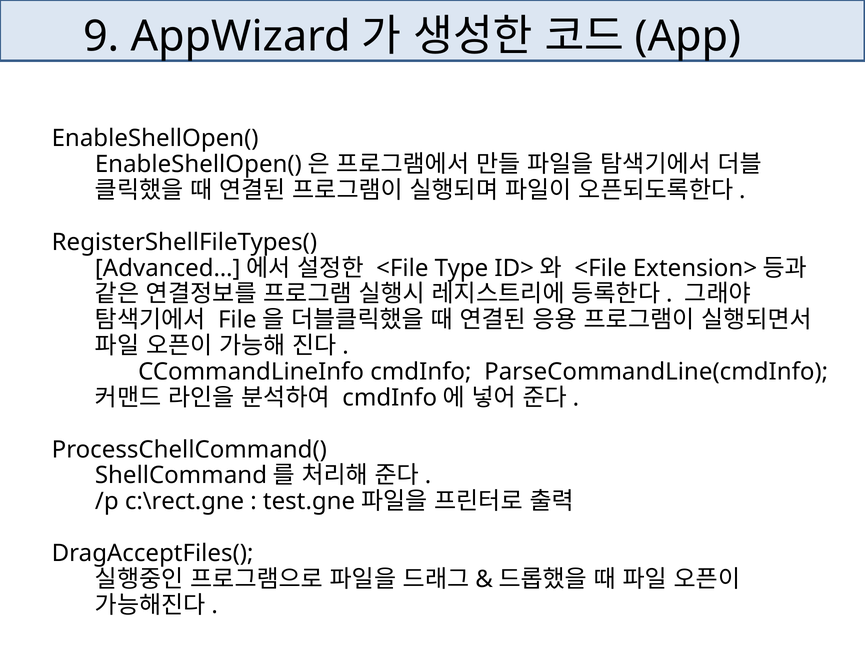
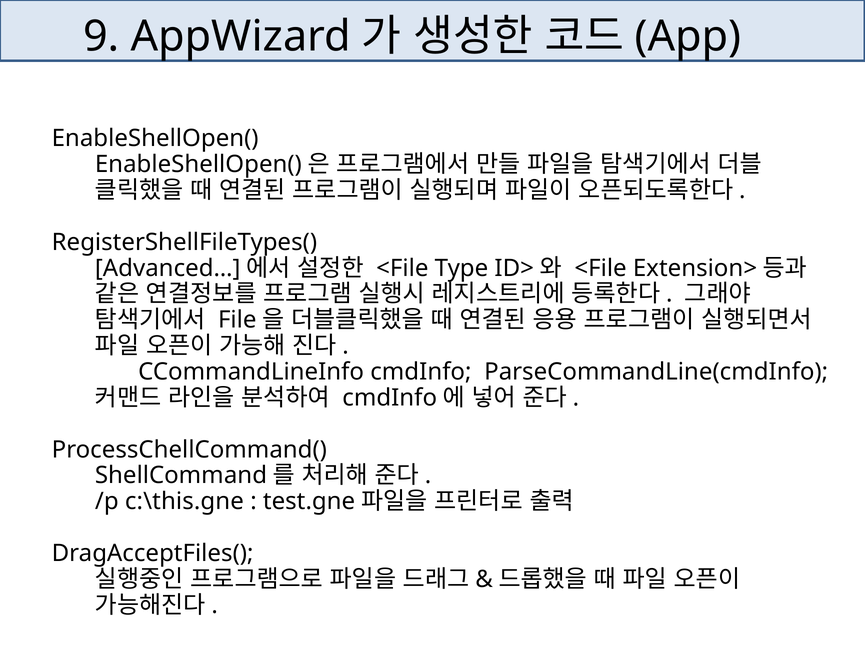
c:\rect.gne: c:\rect.gne -> c:\this.gne (184, 502)
